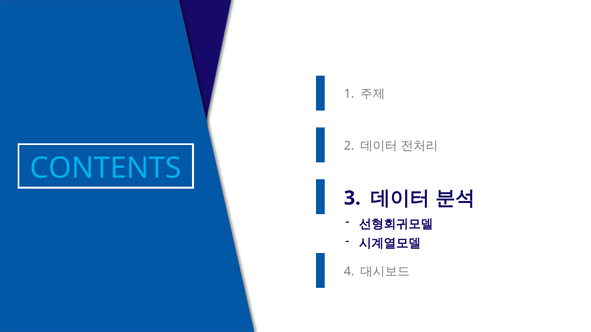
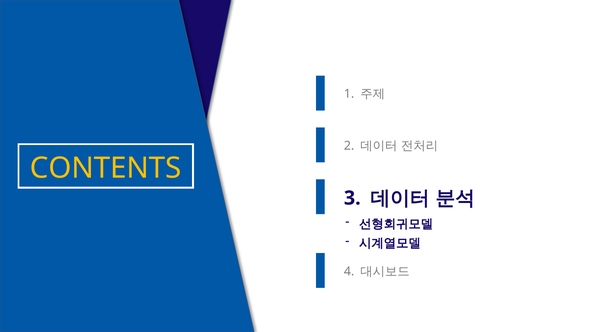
CONTENTS colour: light blue -> yellow (106, 168)
